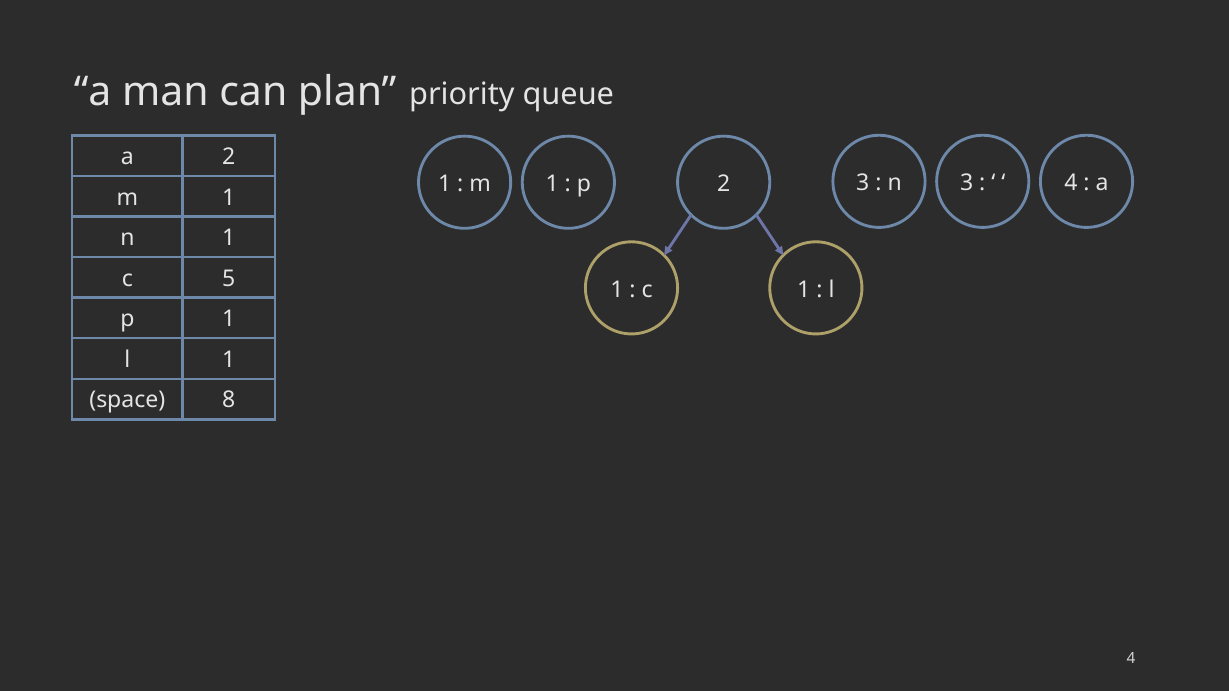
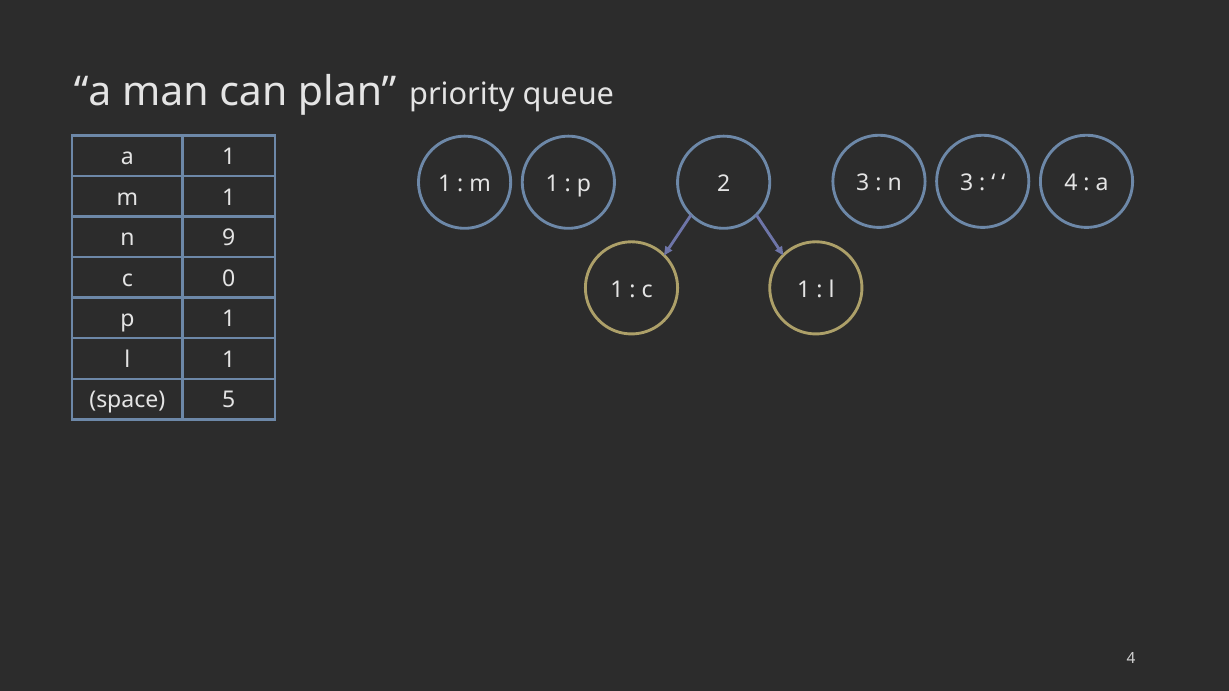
2: 2 -> 1 (229, 157)
1: 1 -> 9 (229, 238)
5: 5 -> 0 (229, 279)
8: 8 -> 5 (229, 401)
